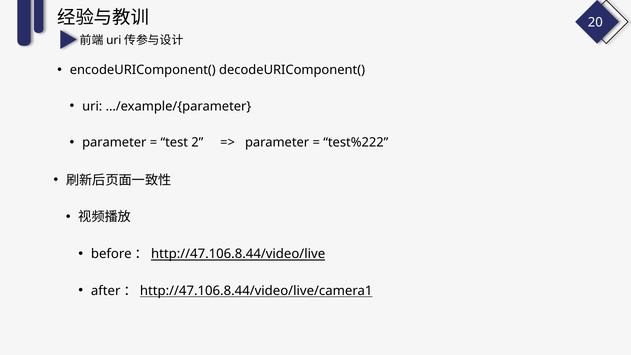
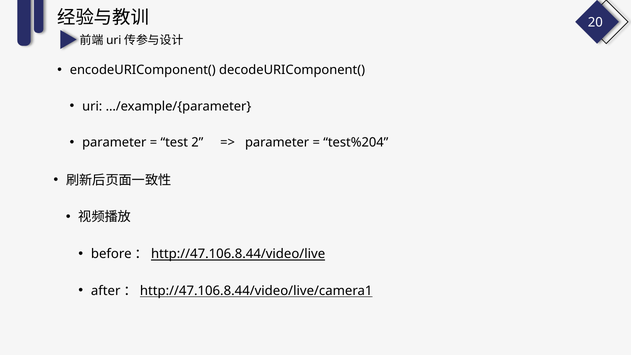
test%222: test%222 -> test%204 (356, 143)
